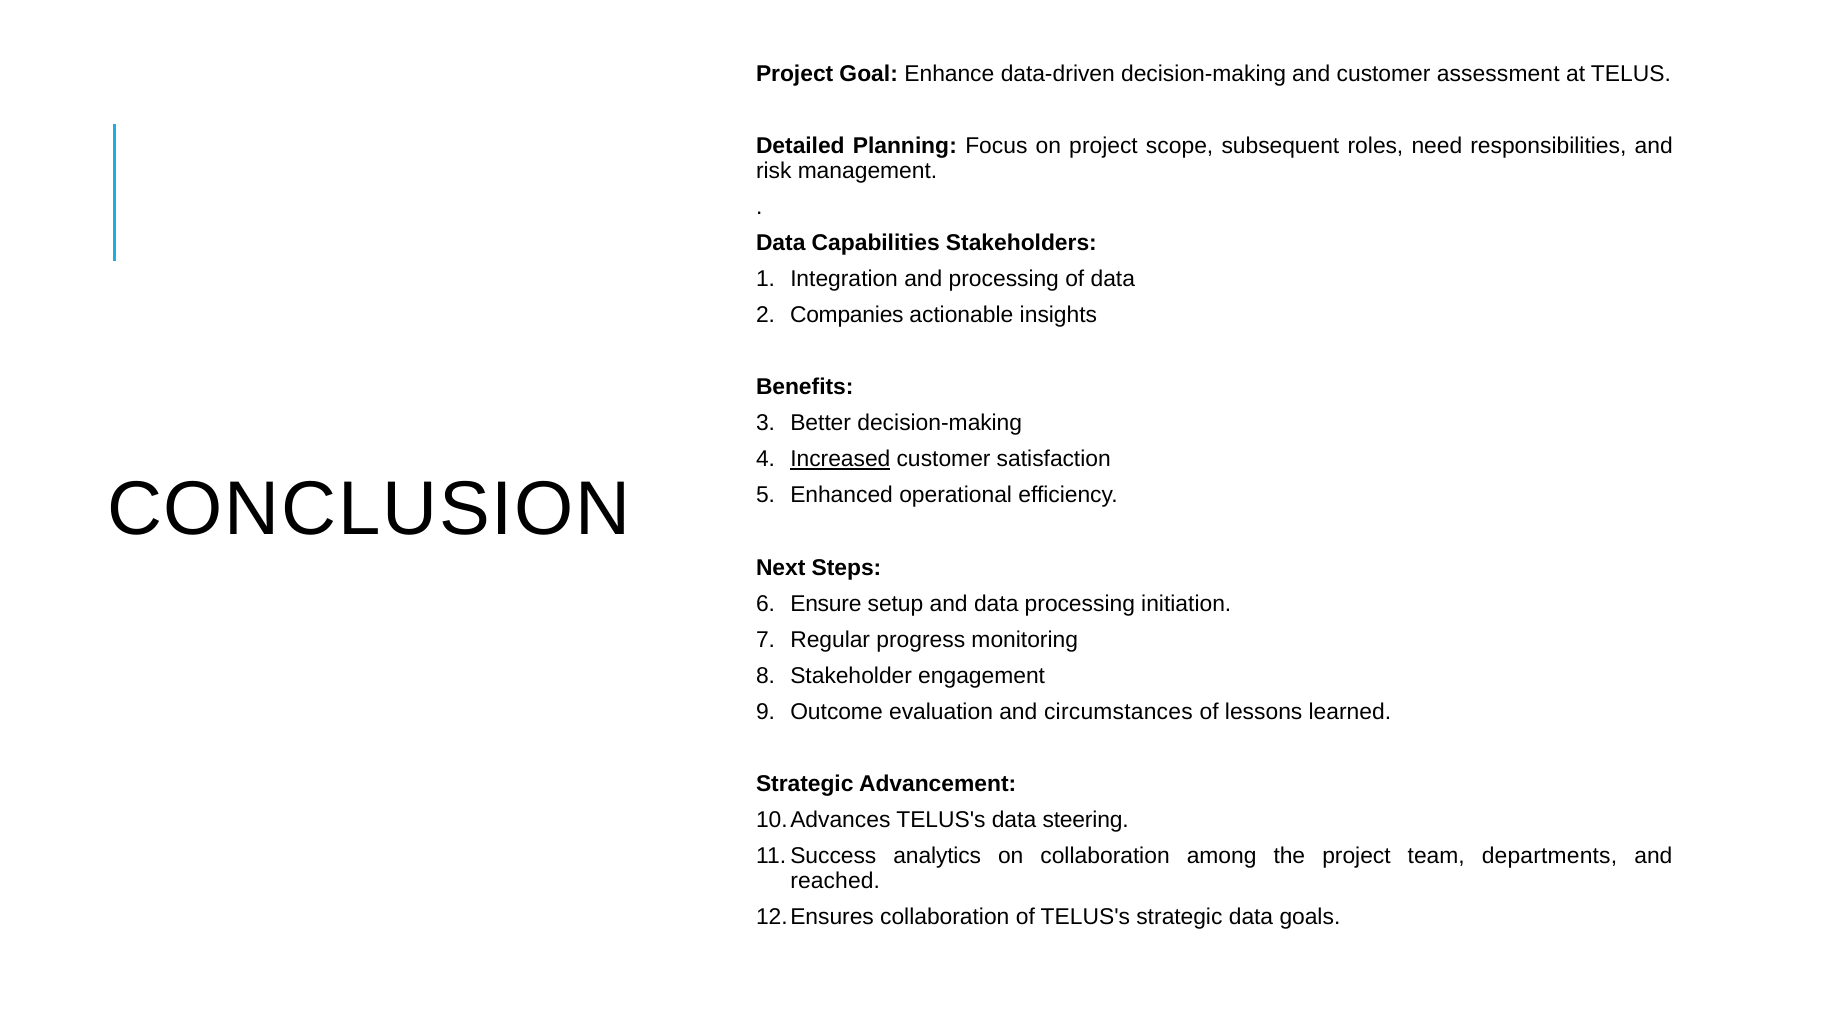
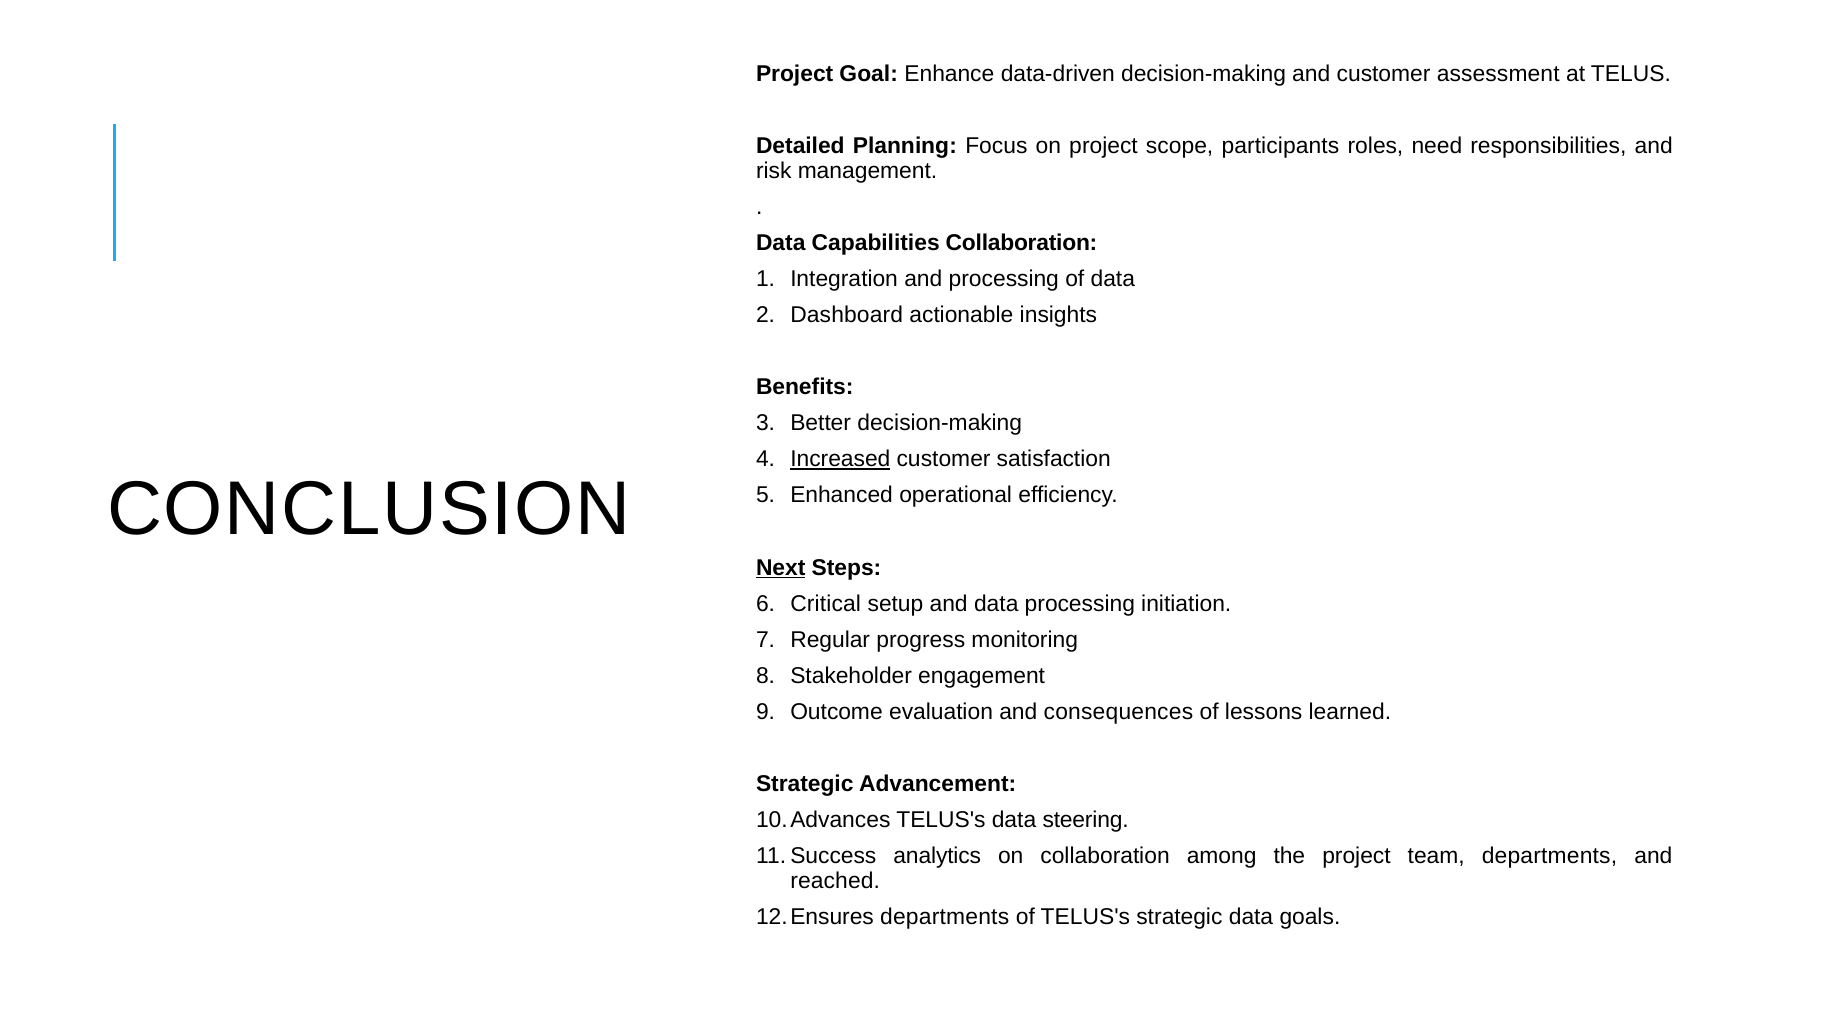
subsequent: subsequent -> participants (1280, 146)
Capabilities Stakeholders: Stakeholders -> Collaboration (1022, 243)
Companies: Companies -> Dashboard (847, 315)
Next underline: none -> present (781, 568)
Ensure: Ensure -> Critical (826, 604)
circumstances: circumstances -> consequences (1118, 712)
collaboration: collaboration -> departments (945, 917)
